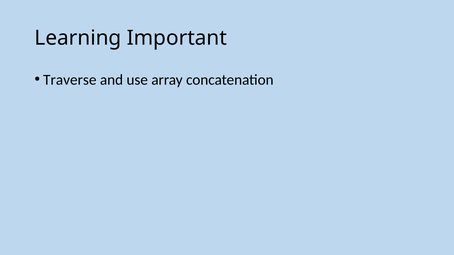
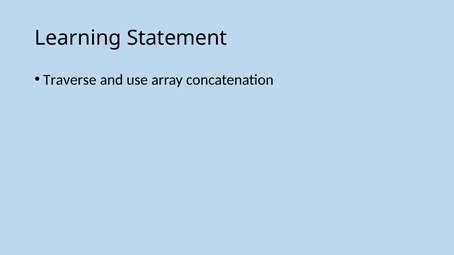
Important: Important -> Statement (177, 38)
